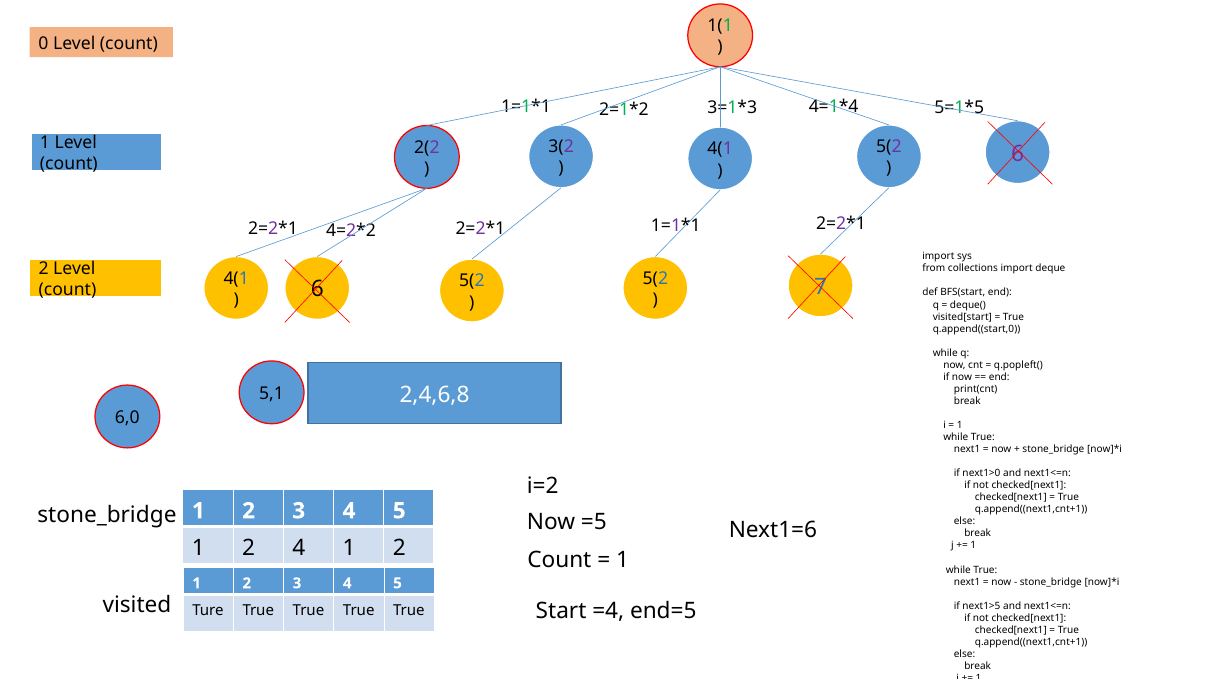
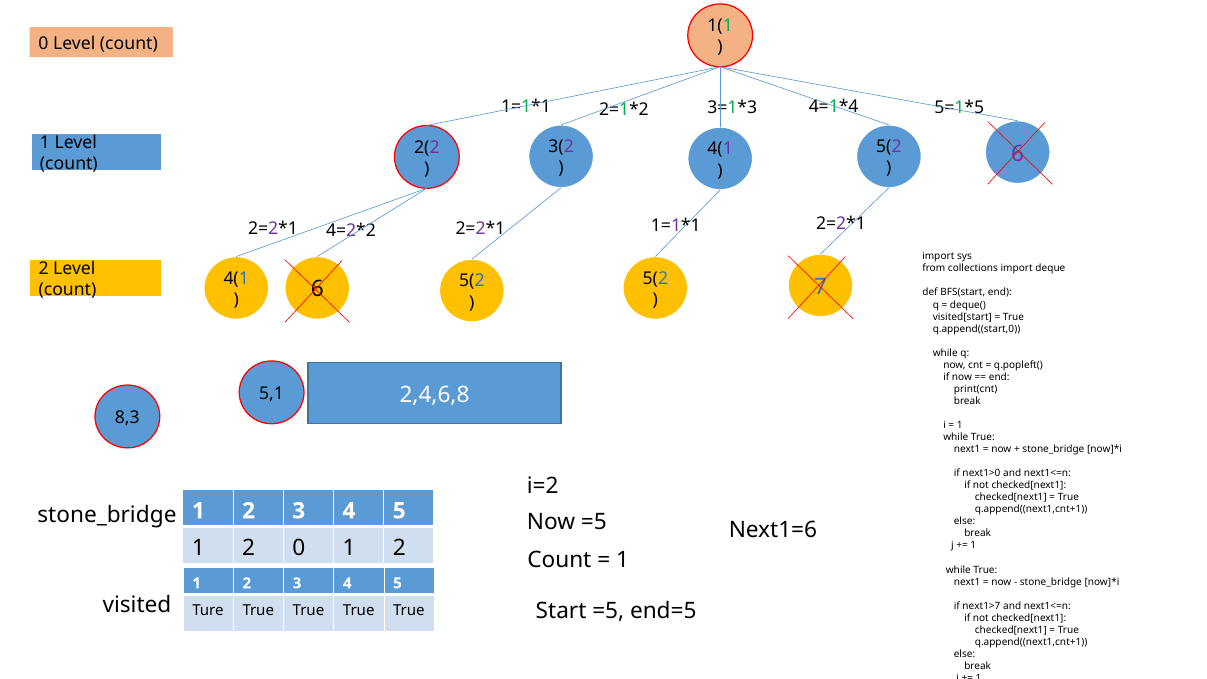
6,0: 6,0 -> 8,3 (127, 418)
2 4: 4 -> 0 (299, 548)
next1>5: next1>5 -> next1>7 (981, 606)
Start =4: =4 -> =5 (608, 611)
